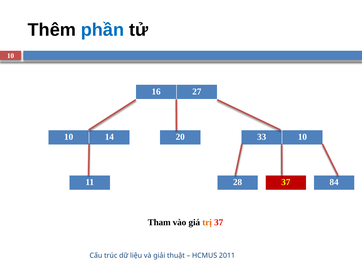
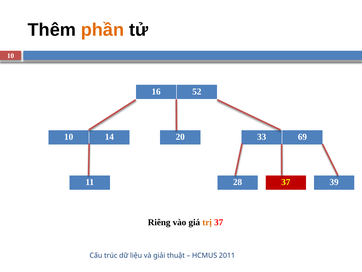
phần colour: blue -> orange (103, 30)
27: 27 -> 52 (197, 91)
33 10: 10 -> 69 (302, 137)
84: 84 -> 39 (334, 182)
Tham: Tham -> Riêng (159, 222)
